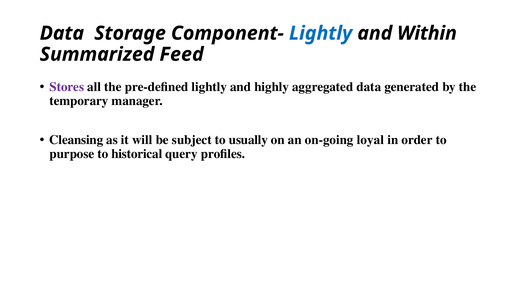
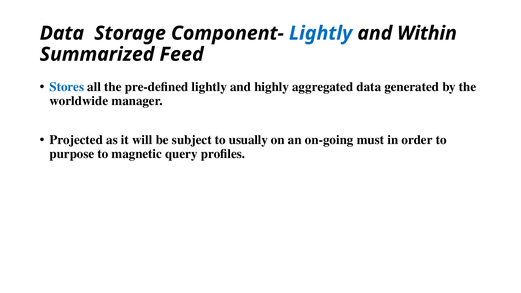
Stores colour: purple -> blue (67, 87)
temporary: temporary -> worldwide (79, 101)
Cleansing: Cleansing -> Projected (76, 140)
loyal: loyal -> must (370, 140)
historical: historical -> magnetic (137, 154)
